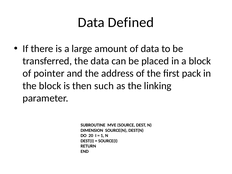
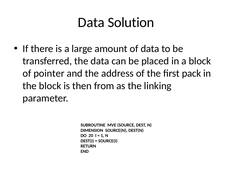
Defined: Defined -> Solution (131, 22)
such: such -> from (104, 86)
